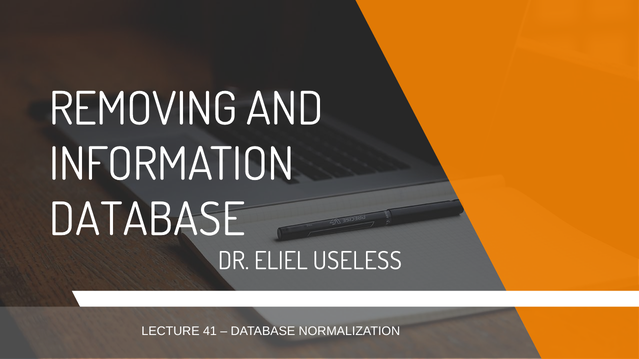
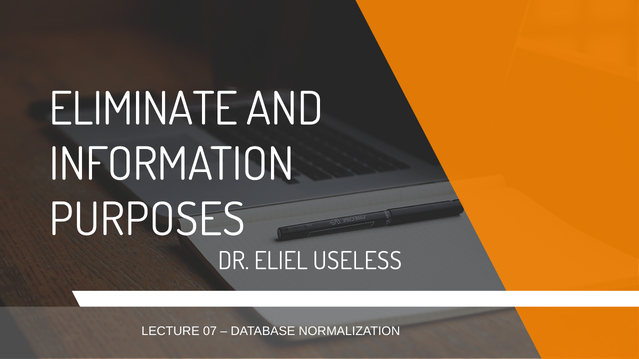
REMOVING: REMOVING -> ELIMINATE (143, 109)
DATABASE: DATABASE -> PURPOSES (147, 220)
41: 41 -> 07 (210, 332)
